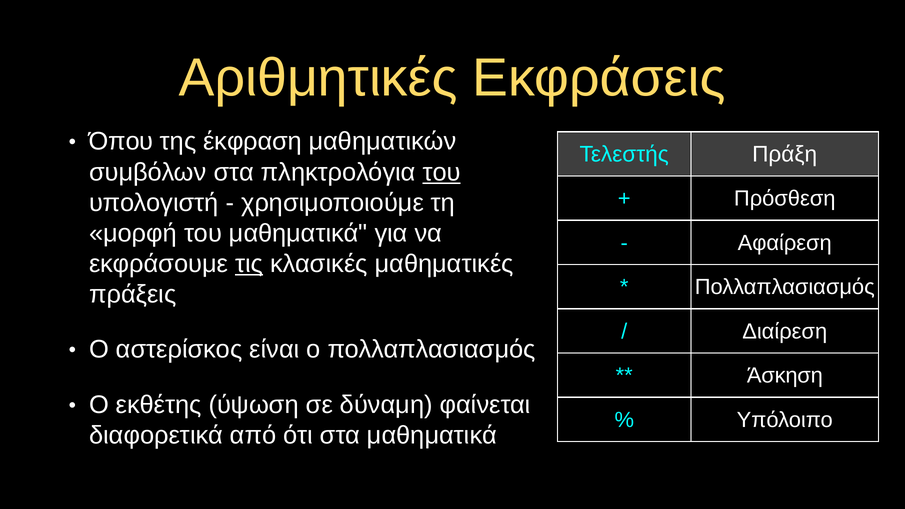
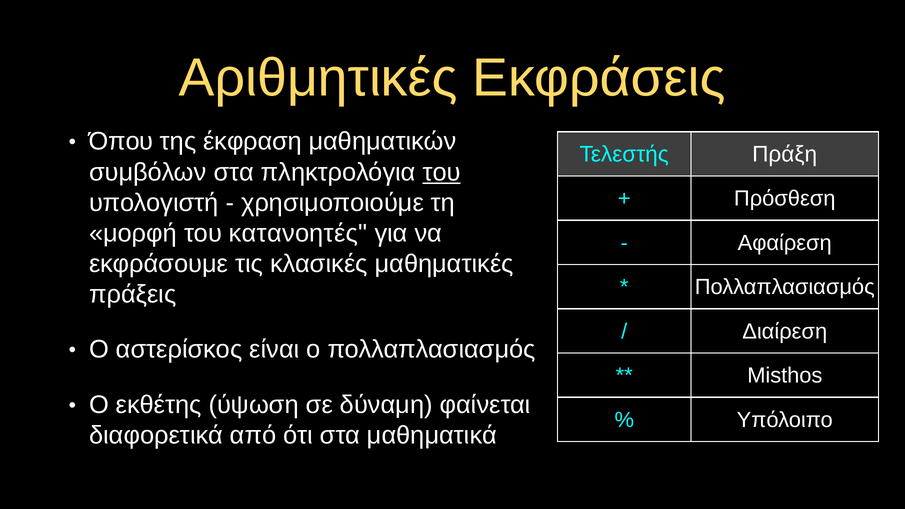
του μαθηματικά: μαθηματικά -> κατανοητές (298, 233)
τις underline: present -> none (249, 264)
Άσκηση: Άσκηση -> Misthos (785, 376)
